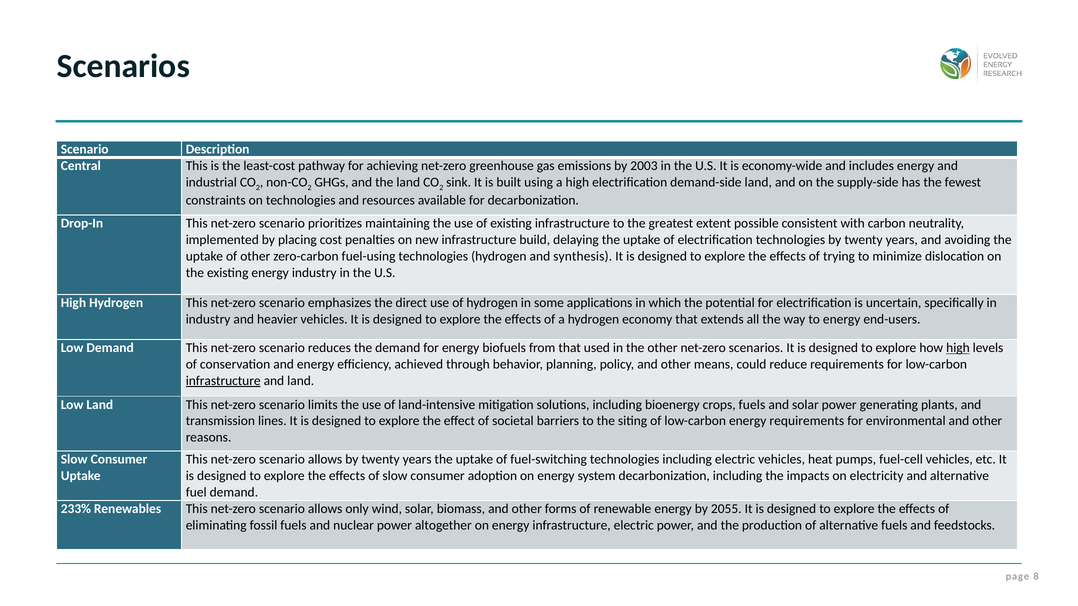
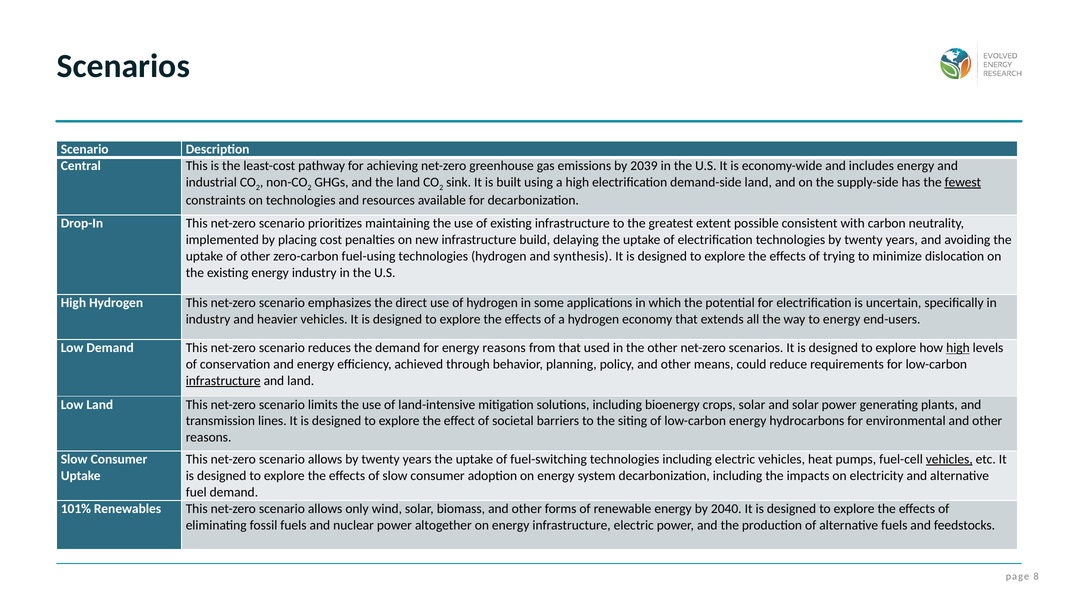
2003: 2003 -> 2039 (644, 166)
fewest underline: none -> present (963, 182)
energy biofuels: biofuels -> reasons (504, 348)
crops fuels: fuels -> solar (752, 405)
energy requirements: requirements -> hydrocarbons (807, 421)
vehicles underline: none -> present (949, 460)
233%: 233% -> 101% (76, 509)
2055: 2055 -> 2040 (726, 509)
